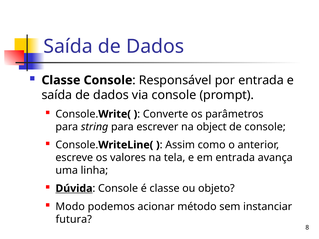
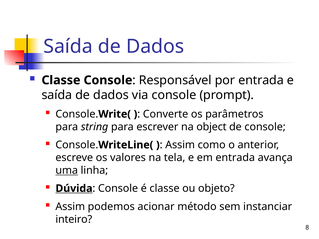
uma underline: none -> present (67, 171)
Modo: Modo -> Assim (70, 207)
futura: futura -> inteiro (74, 219)
